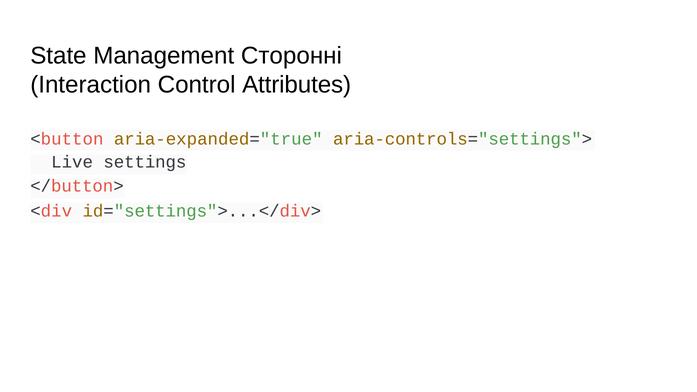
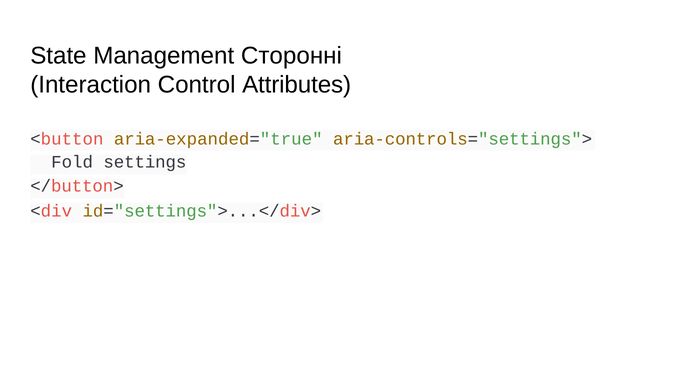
Live: Live -> Fold (72, 162)
